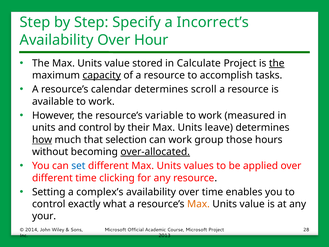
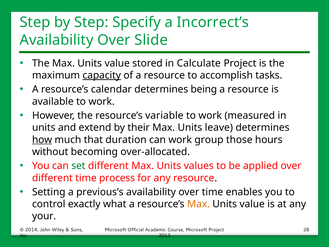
Hour: Hour -> Slide (151, 40)
the underline: present -> none (277, 63)
scroll: scroll -> being (204, 89)
and control: control -> extend (95, 128)
selection: selection -> duration (126, 140)
over-allocated underline: present -> none (155, 152)
set colour: blue -> green (78, 166)
clicking: clicking -> process (117, 178)
complex’s: complex’s -> previous’s (100, 192)
